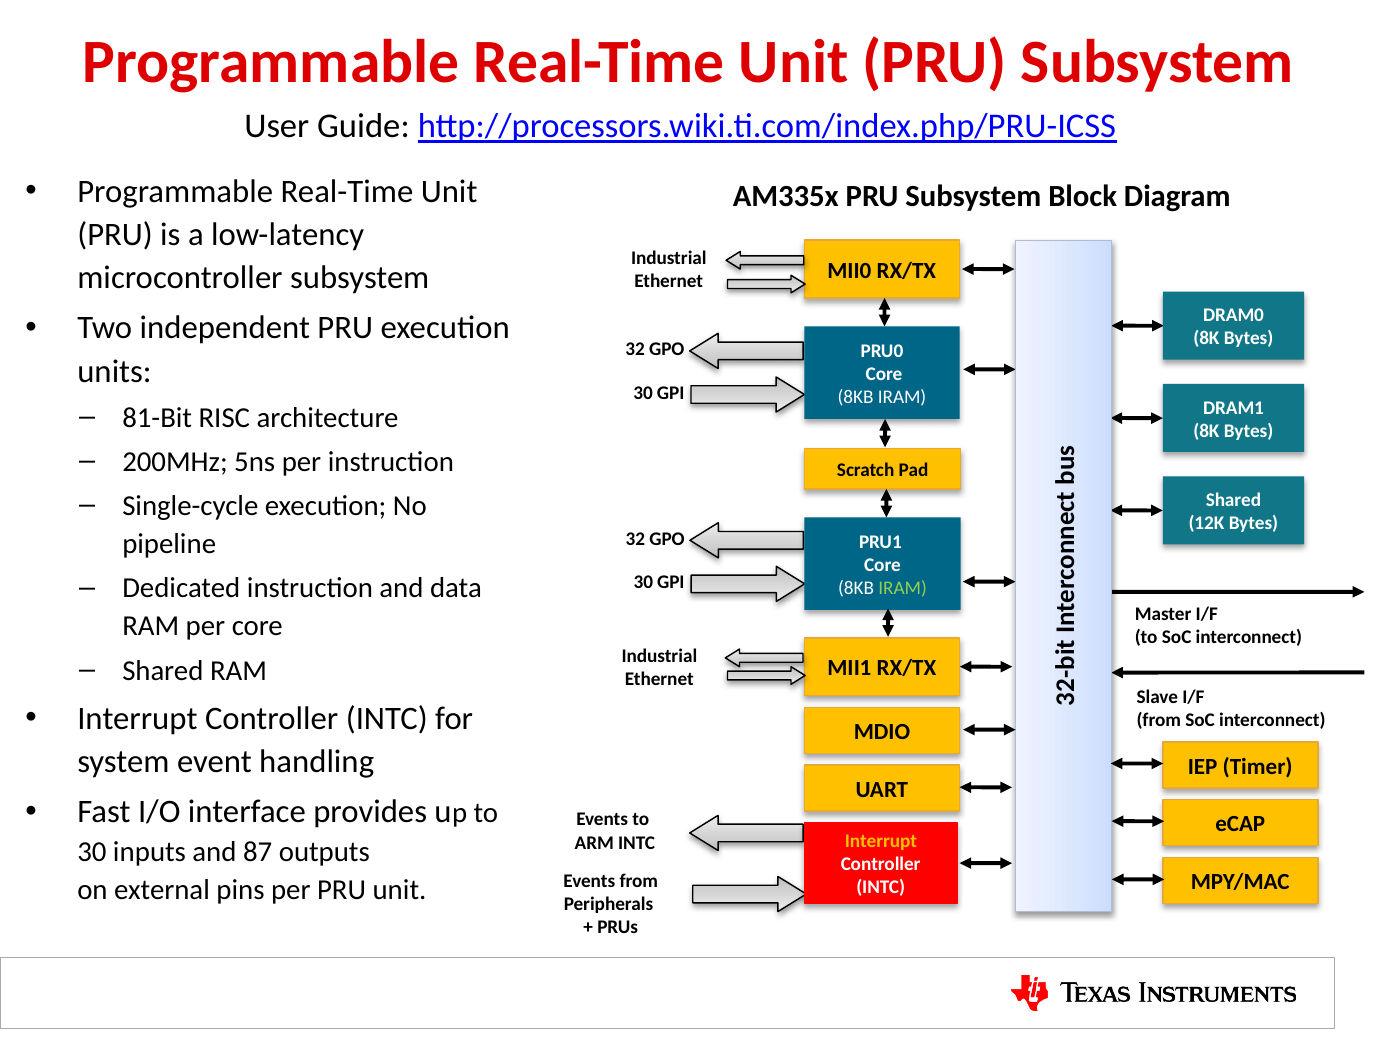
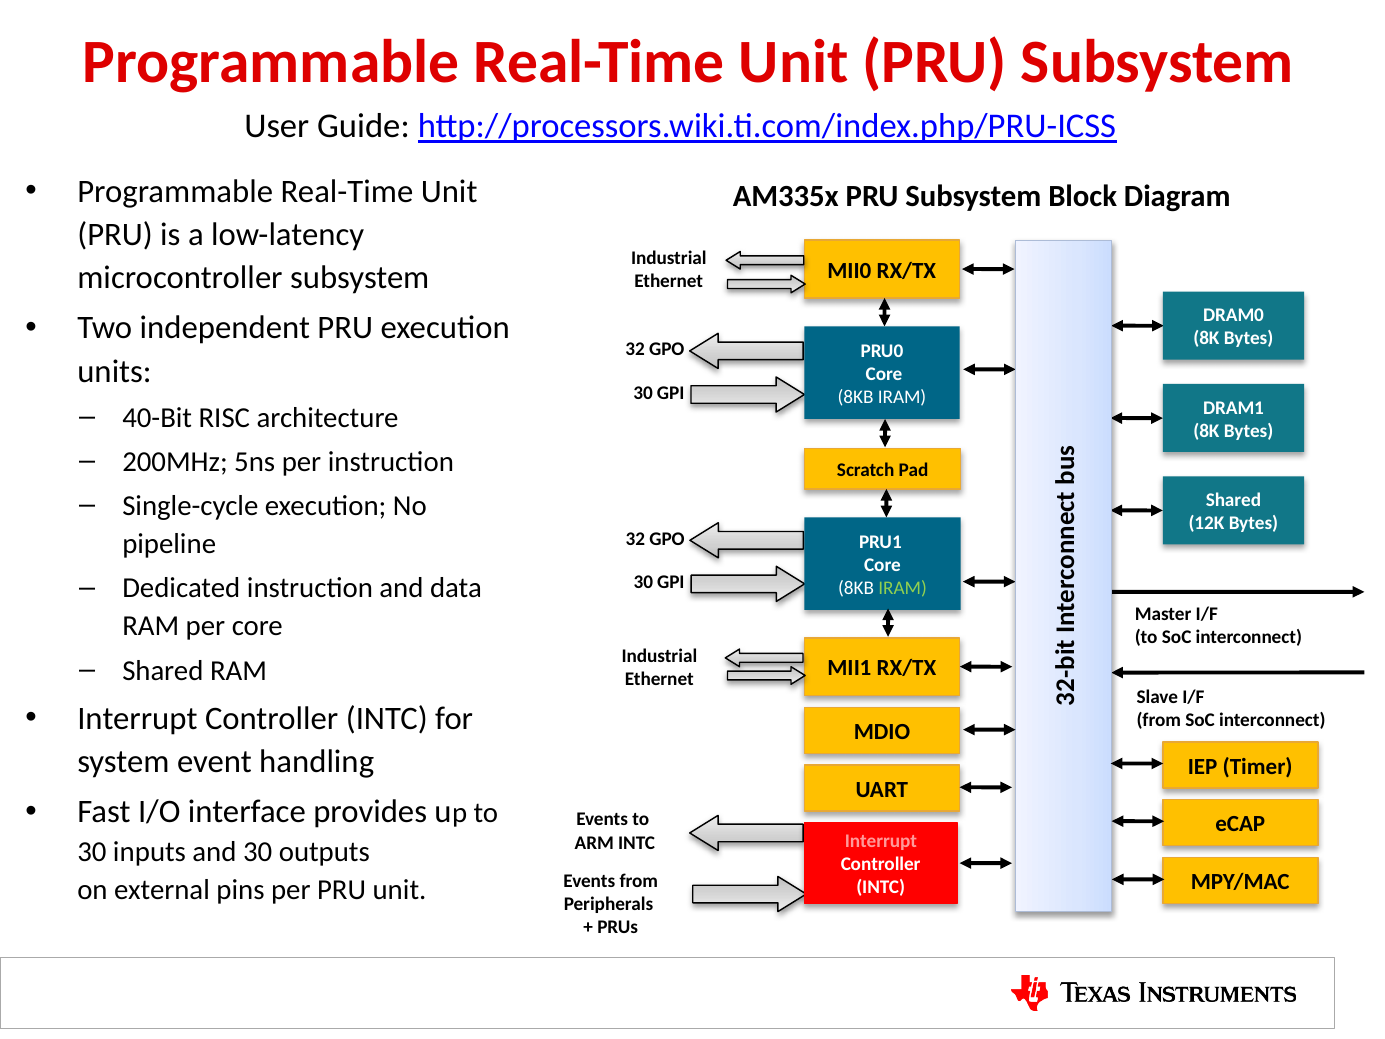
81-Bit: 81-Bit -> 40-Bit (157, 417)
Interrupt colour: yellow -> pink (881, 841)
and 87: 87 -> 30 (258, 852)
